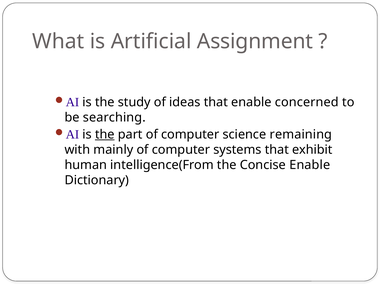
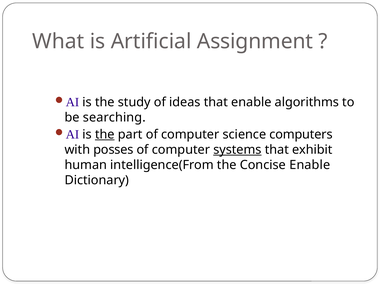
concerned: concerned -> algorithms (307, 102)
remaining: remaining -> computers (301, 134)
mainly: mainly -> posses (113, 150)
systems underline: none -> present (237, 150)
